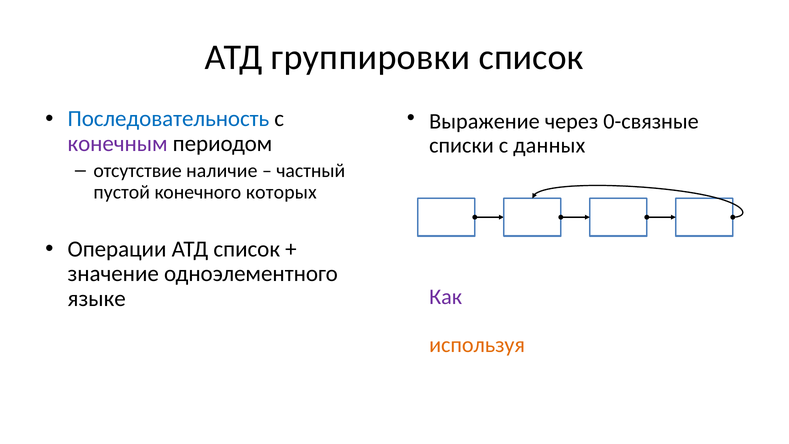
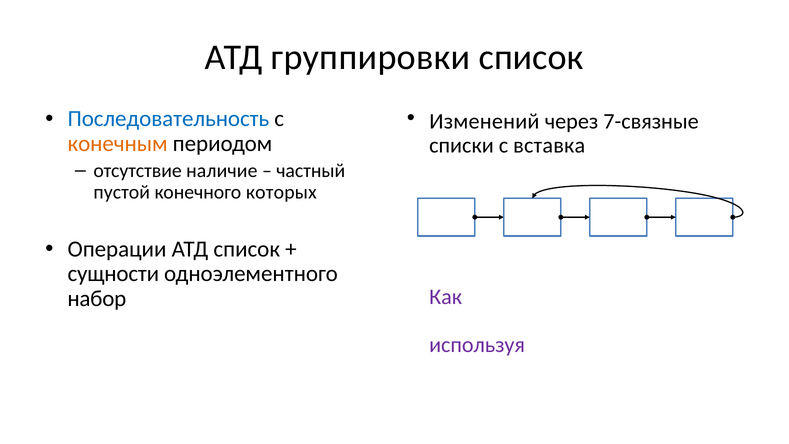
Выражение: Выражение -> Изменений (484, 121)
0-связные: 0-связные -> 7-связные (651, 121)
конечным colour: purple -> orange (118, 144)
данных: данных -> вставка (549, 145)
значение: значение -> сущности (113, 274)
языке: языке -> набор (97, 299)
используя colour: orange -> purple (477, 345)
